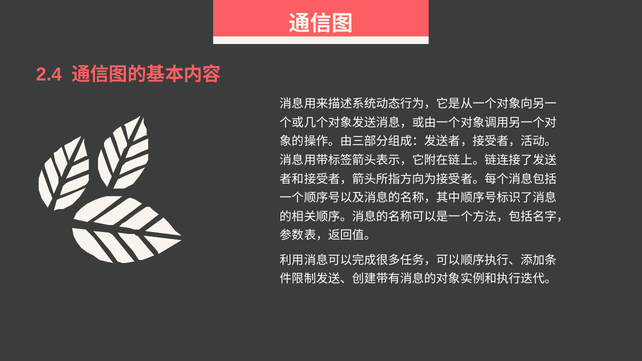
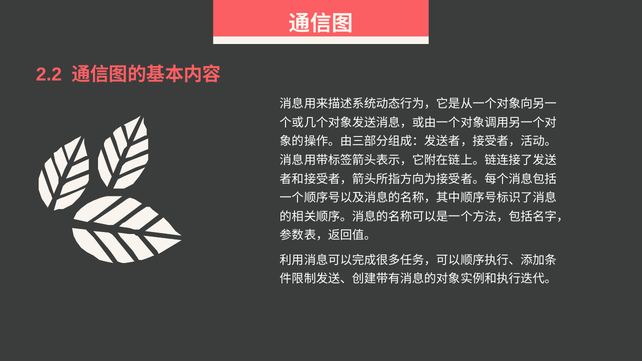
2.4: 2.4 -> 2.2 (49, 74)
